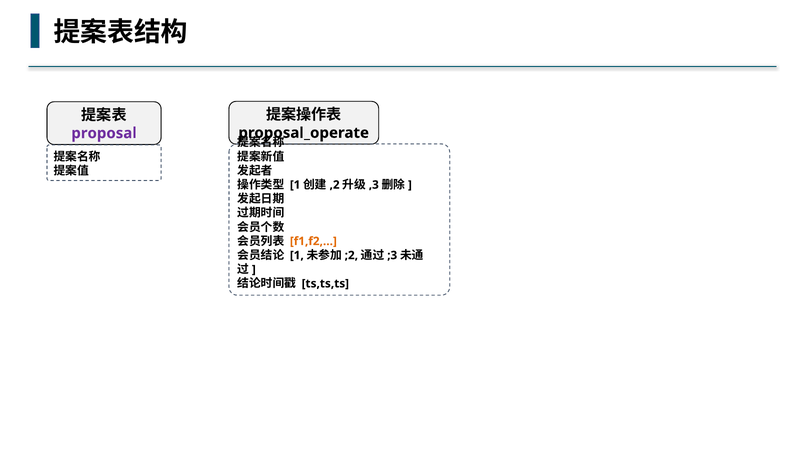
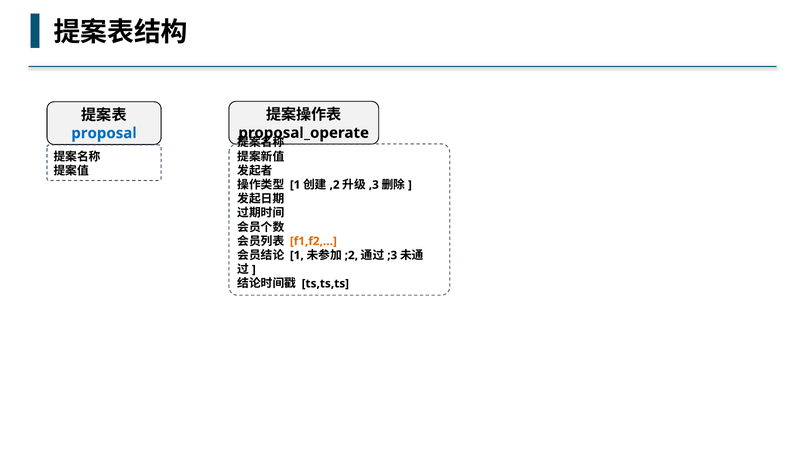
proposal colour: purple -> blue (104, 133)
